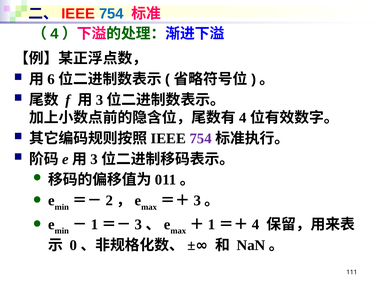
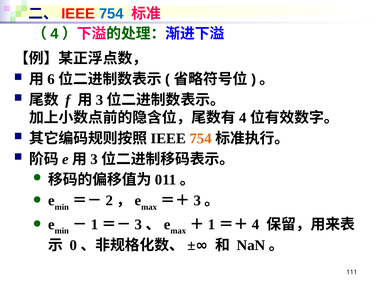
754 colour: purple -> orange (201, 138)
